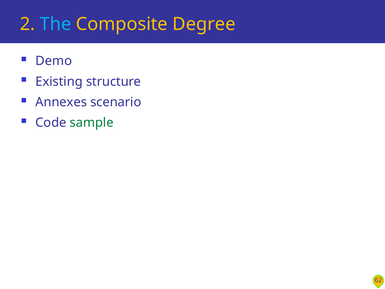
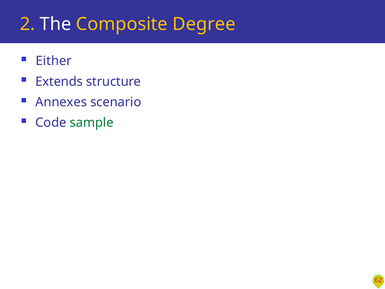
The colour: light blue -> white (56, 24)
Demo: Demo -> Either (54, 61)
Existing: Existing -> Extends (59, 81)
